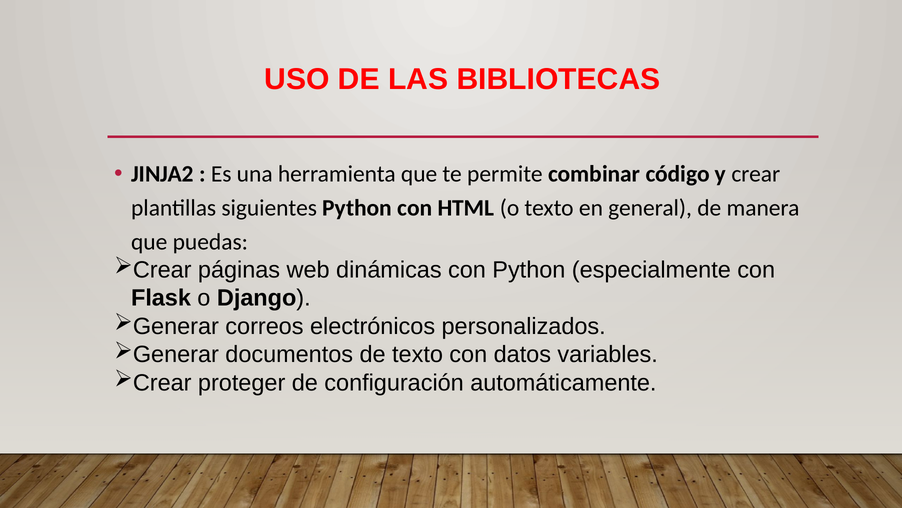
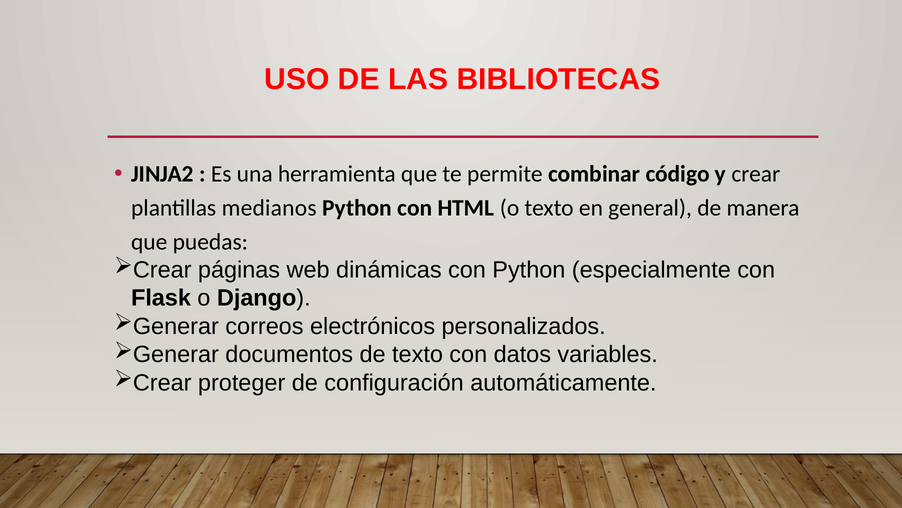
siguientes: siguientes -> medianos (269, 208)
